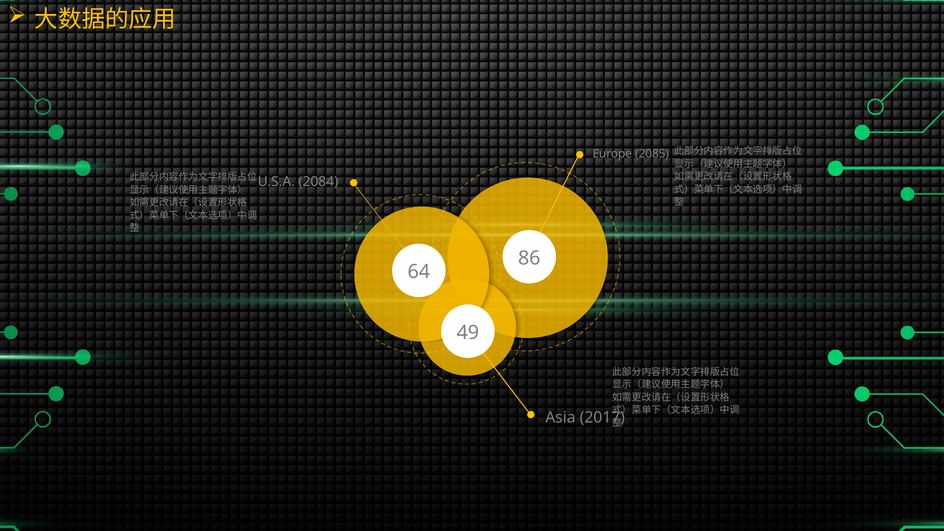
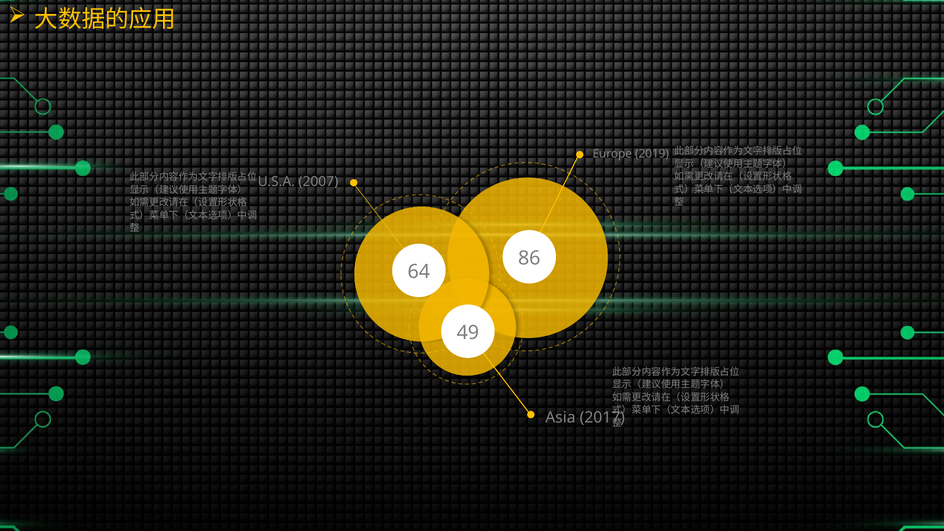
2085: 2085 -> 2019 (652, 154)
2084: 2084 -> 2007 (318, 182)
